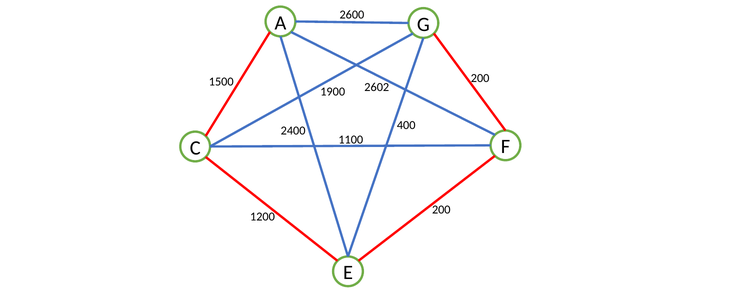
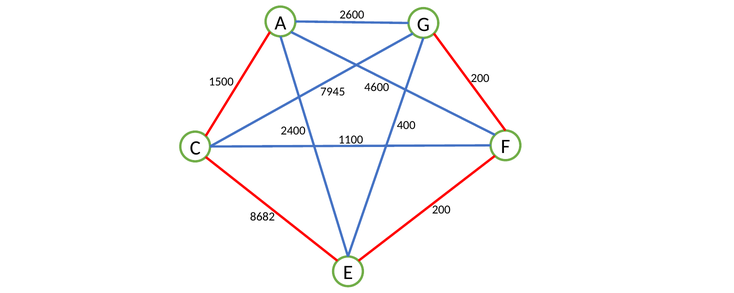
2602: 2602 -> 4600 (377, 87)
1900: 1900 -> 7945 (333, 92)
1200: 1200 -> 8682 (262, 217)
